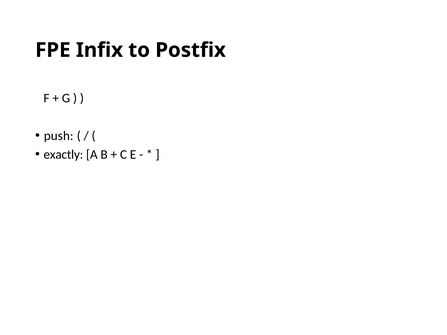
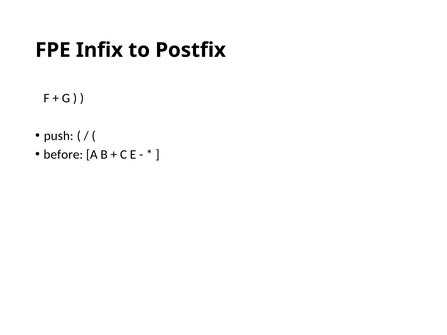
exactly: exactly -> before (63, 155)
